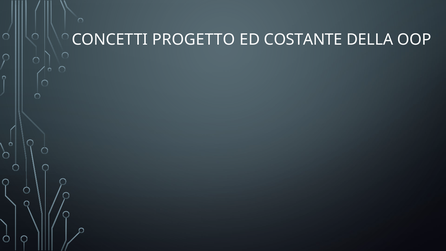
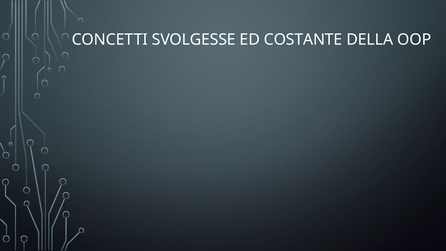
PROGETTO: PROGETTO -> SVOLGESSE (194, 40)
